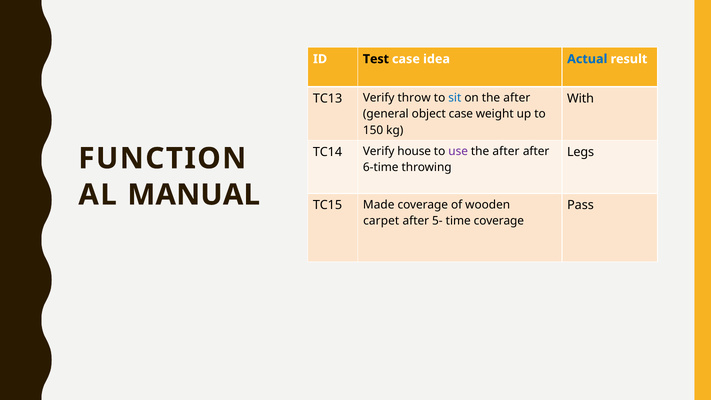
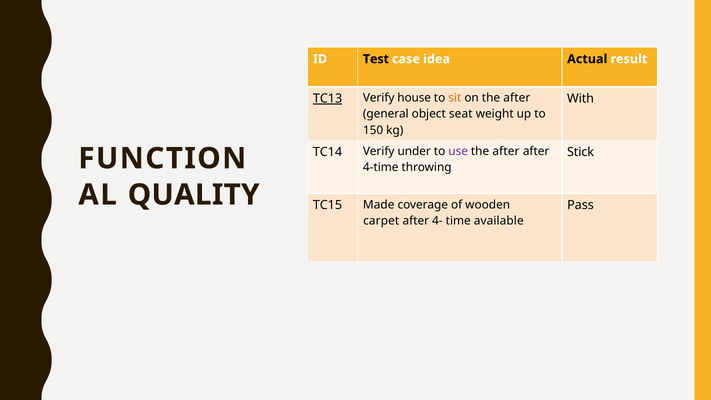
Actual colour: blue -> black (587, 59)
TC13 underline: none -> present (328, 99)
throw: throw -> house (414, 98)
sit colour: blue -> orange (455, 98)
object case: case -> seat (461, 114)
house: house -> under (414, 151)
Legs: Legs -> Stick (581, 152)
6-time: 6-time -> 4-time (381, 167)
MANUAL: MANUAL -> QUALITY (194, 195)
5-: 5- -> 4- (437, 221)
time coverage: coverage -> available (499, 221)
